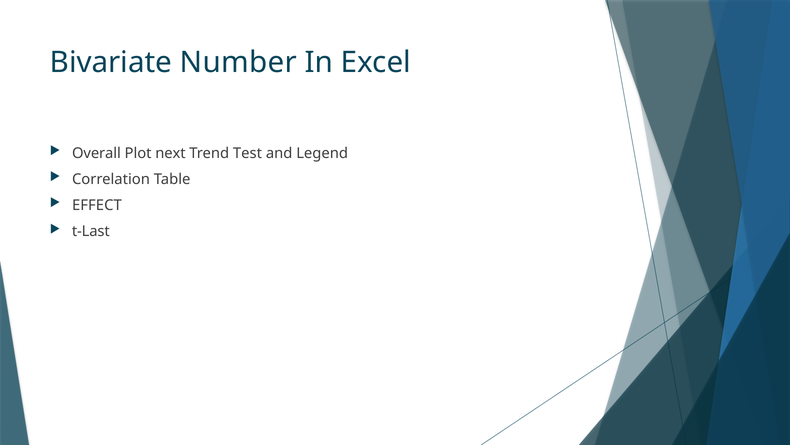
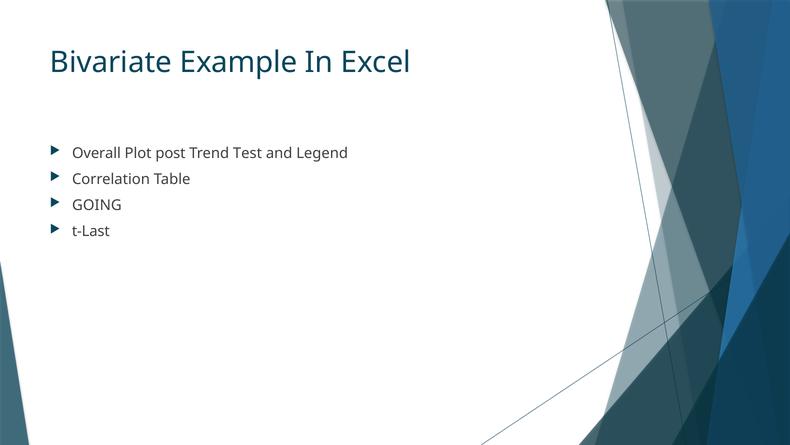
Number: Number -> Example (239, 62)
next: next -> post (170, 153)
EFFECT: EFFECT -> GOING (97, 205)
